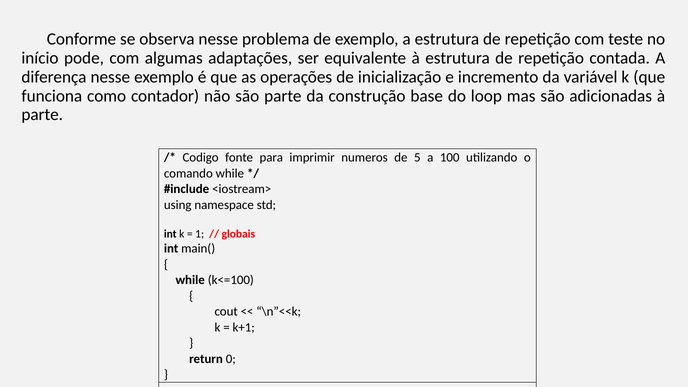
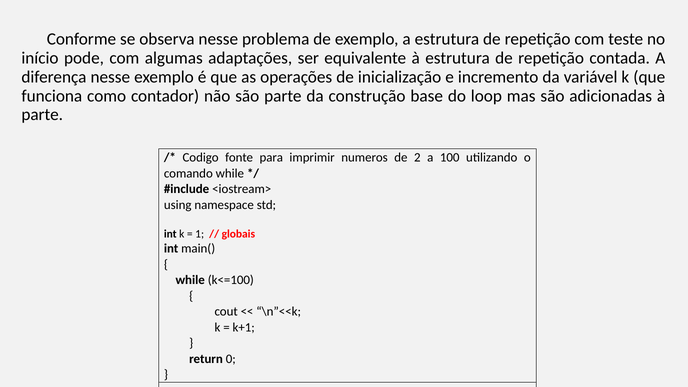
5: 5 -> 2 (417, 158)
